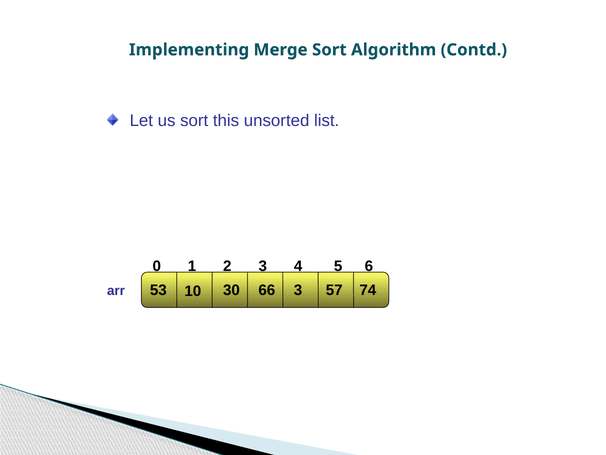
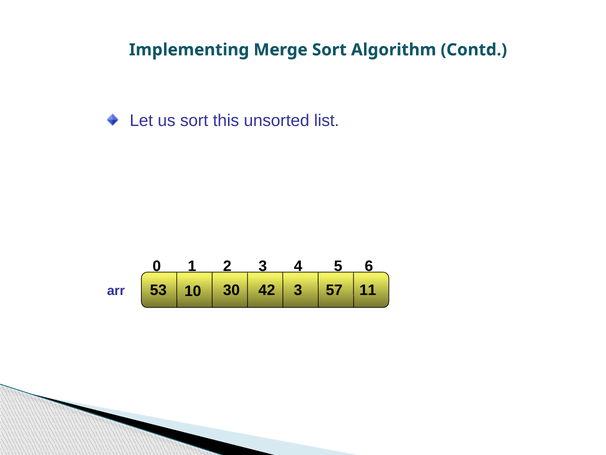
74: 74 -> 11 (368, 290)
66: 66 -> 42 (267, 290)
